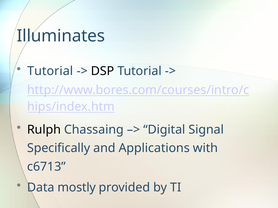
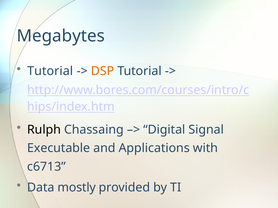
Illuminates: Illuminates -> Megabytes (61, 36)
DSP colour: black -> orange (103, 71)
Specifically: Specifically -> Executable (59, 148)
